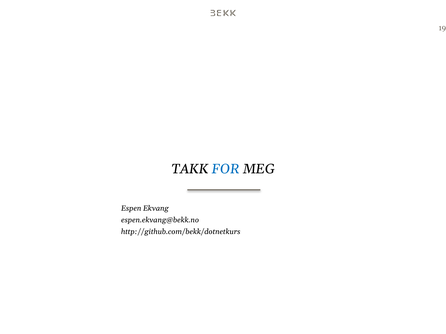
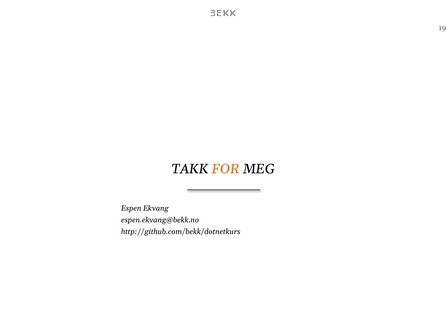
FOR colour: blue -> orange (226, 169)
